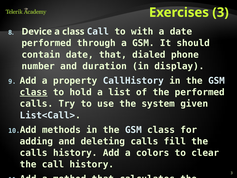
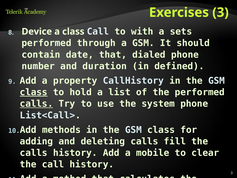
a date: date -> sets (181, 32)
display: display -> defined (179, 66)
calls underline: none -> present (36, 104)
system given: given -> phone (194, 104)
colors: colors -> mobile (153, 153)
